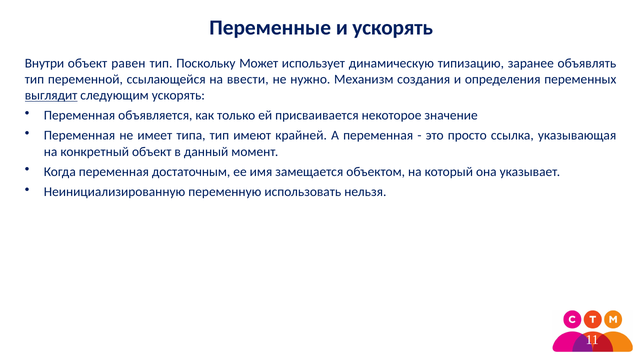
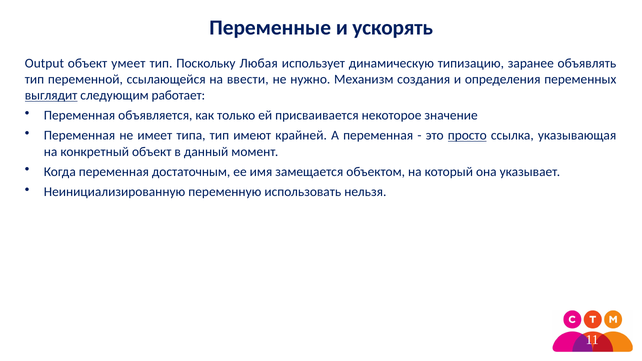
Внутри: Внутри -> Output (44, 63)
равен: равен -> умеет (128, 63)
Может: Может -> Любая (259, 63)
следующим ускорять: ускорять -> работает (178, 95)
просто underline: none -> present (467, 136)
